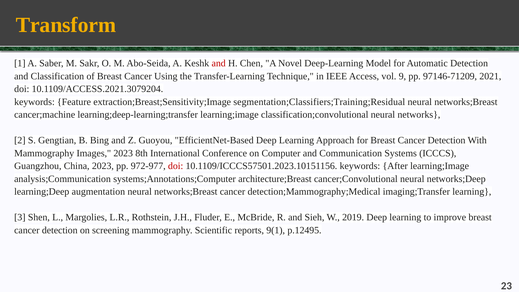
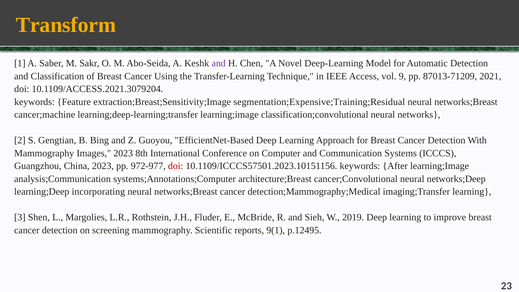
and colour: red -> purple (219, 63)
97146-71209: 97146-71209 -> 87013-71209 (450, 76)
segmentation;Classifiers;Training;Residual: segmentation;Classifiers;Training;Residual -> segmentation;Expensive;Training;Residual (319, 102)
augmentation: augmentation -> incorporating (98, 192)
